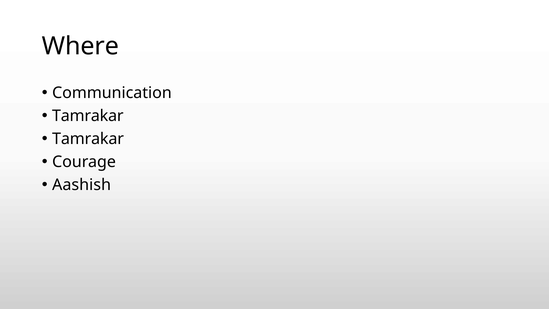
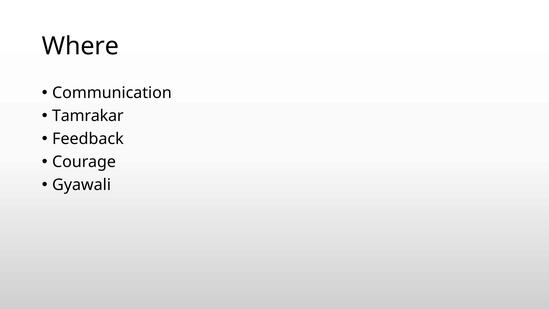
Tamrakar: Tamrakar -> Feedback (88, 139)
Aashish: Aashish -> Gyawali (82, 185)
